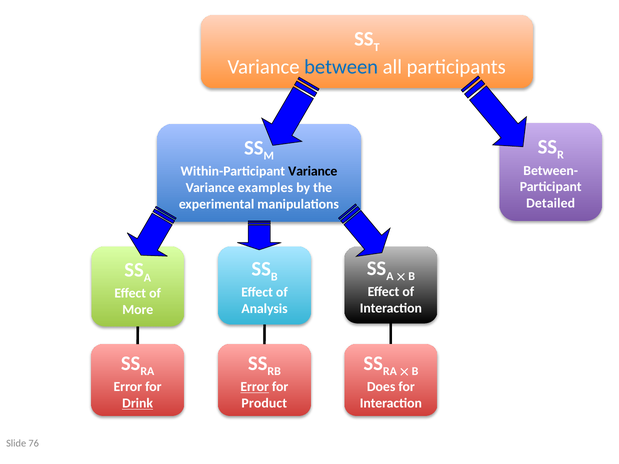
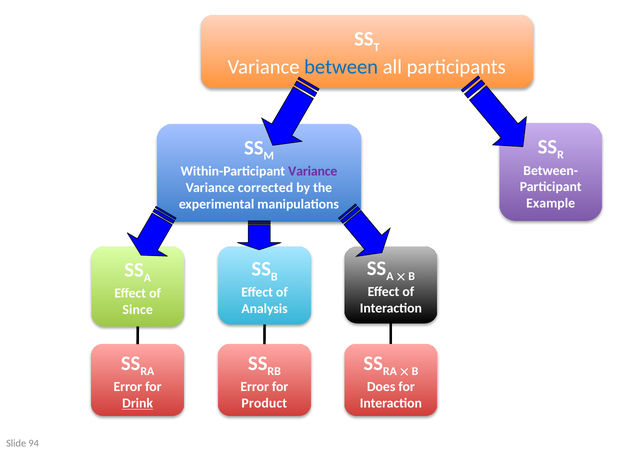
Variance colour: black -> purple (313, 171)
examples: examples -> corrected (265, 188)
Detailed: Detailed -> Example (551, 204)
More: More -> Since (138, 310)
Error underline: present -> none (255, 387)
76: 76 -> 94 (34, 443)
